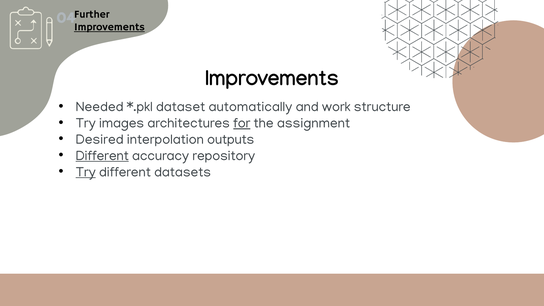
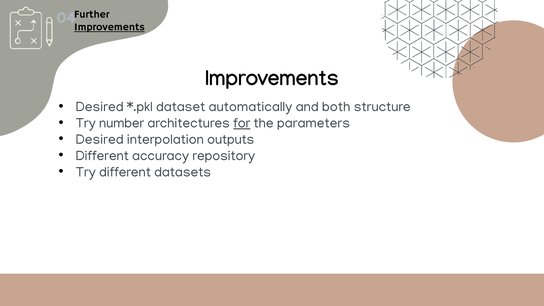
Needed: Needed -> Desired (100, 107)
work: work -> both (336, 107)
images: images -> number (122, 123)
assignment: assignment -> parameters (313, 123)
Different underline: present -> none (102, 156)
Try underline: present -> none (86, 172)
